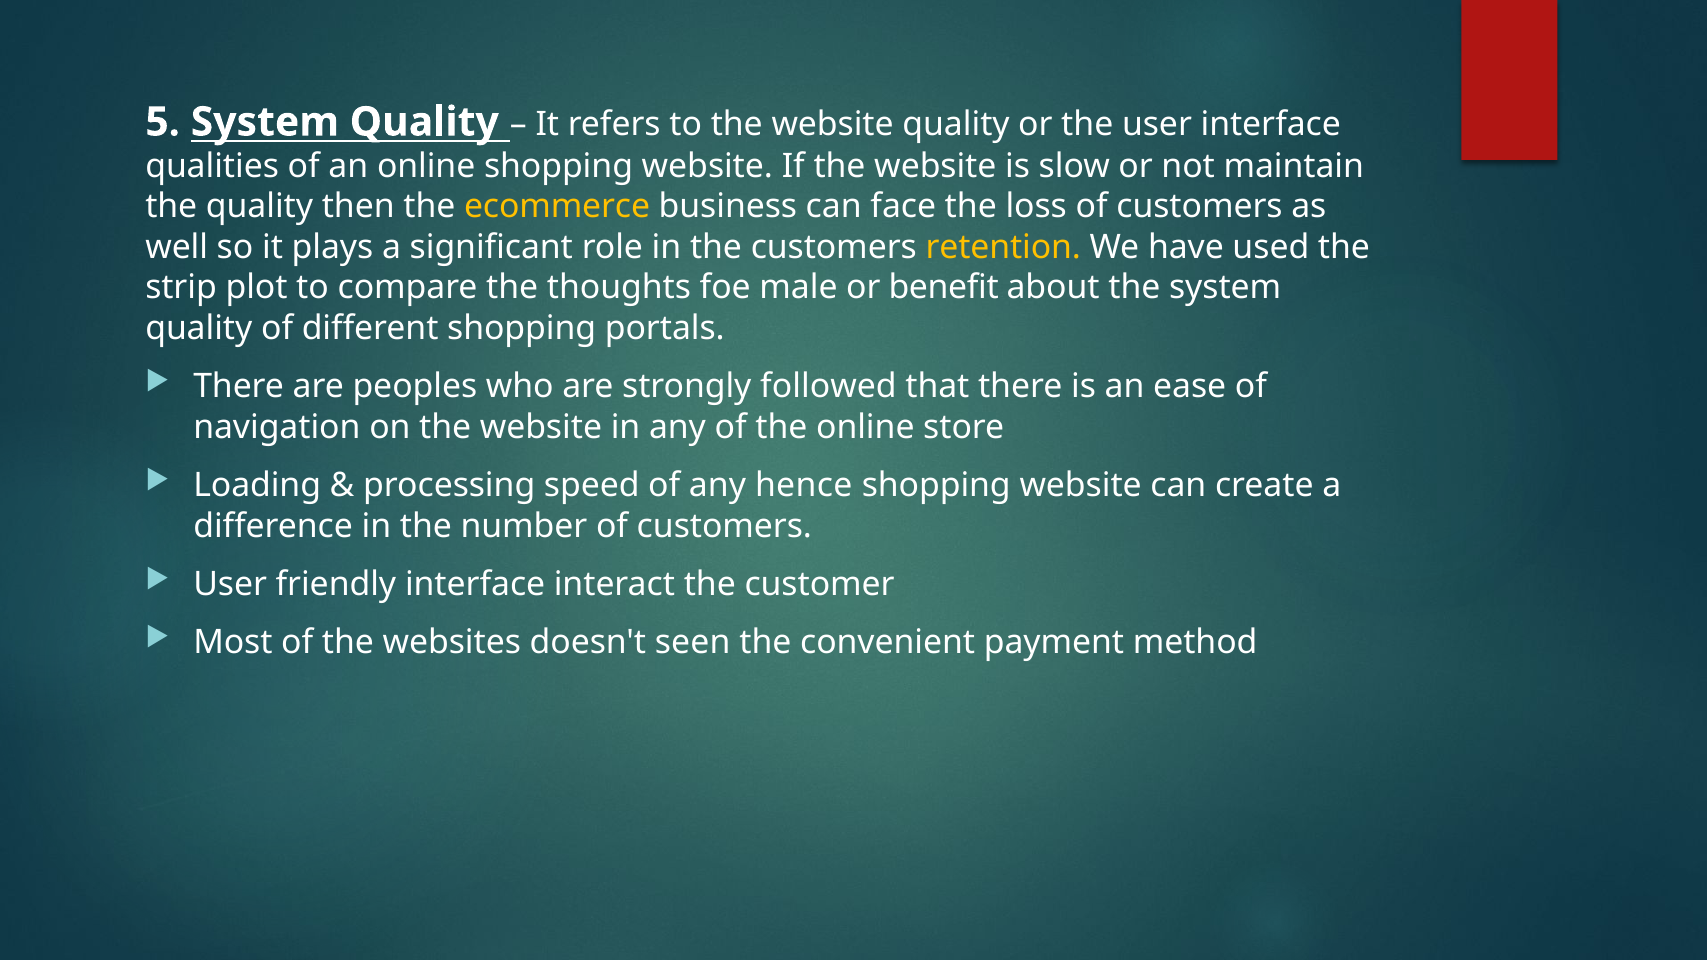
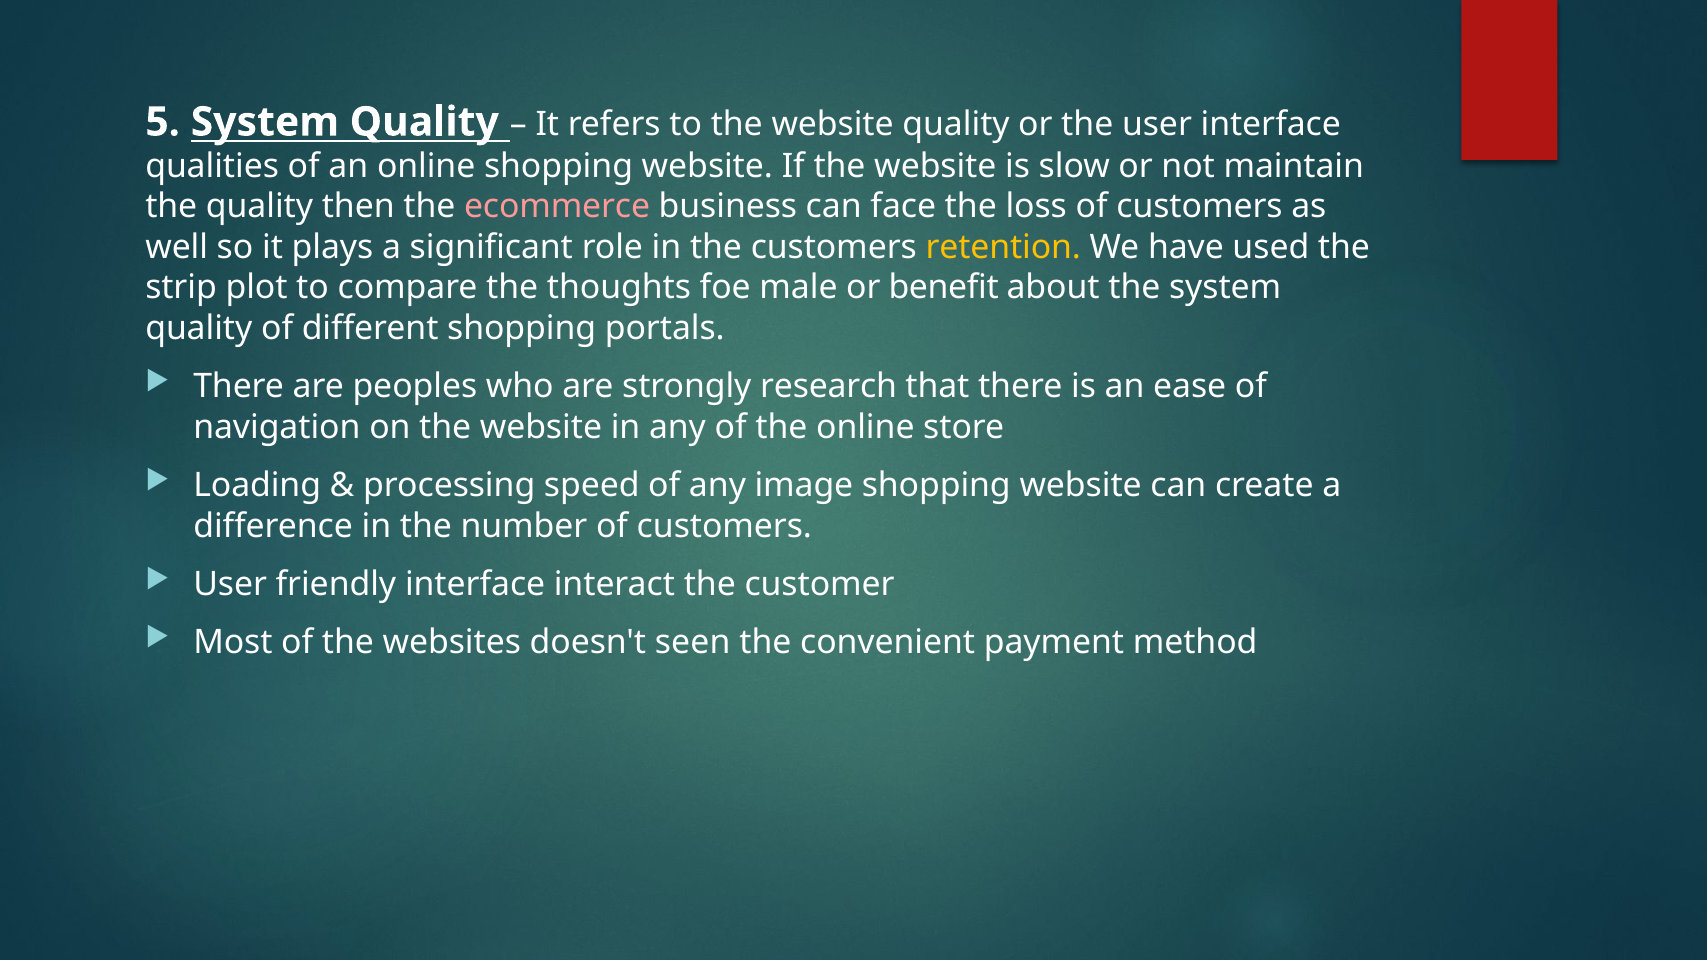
ecommerce colour: yellow -> pink (557, 207)
followed: followed -> research (829, 387)
hence: hence -> image (804, 486)
